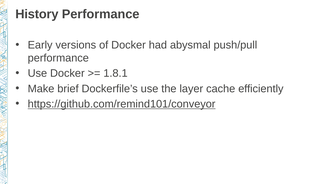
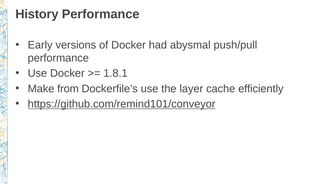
brief: brief -> from (68, 89)
